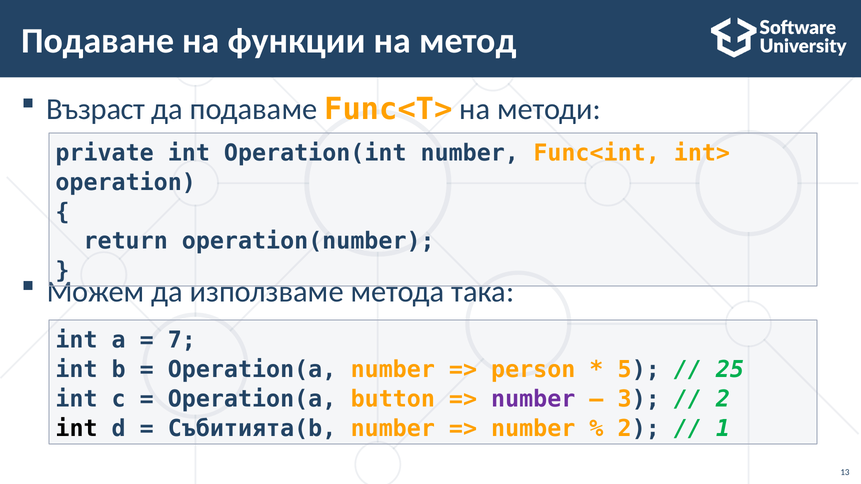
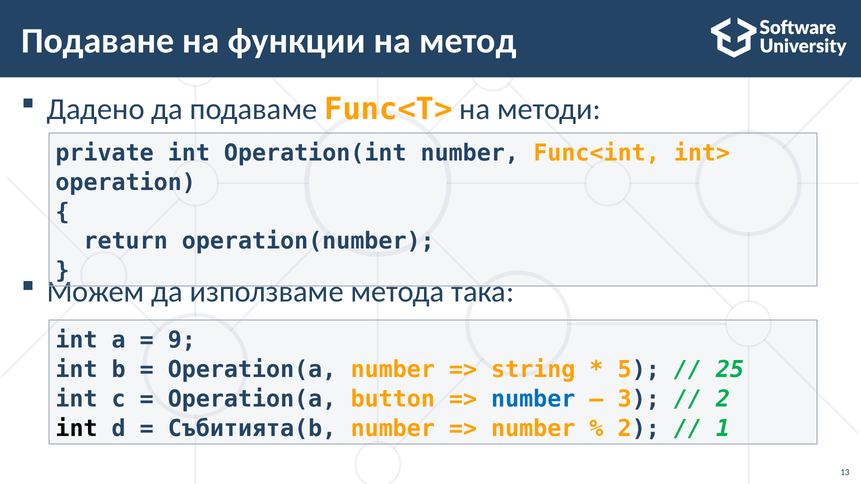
Възраст: Възраст -> Дадено (96, 109)
7: 7 -> 9 (182, 341)
person: person -> string (533, 370)
number colour: purple -> blue (533, 399)
